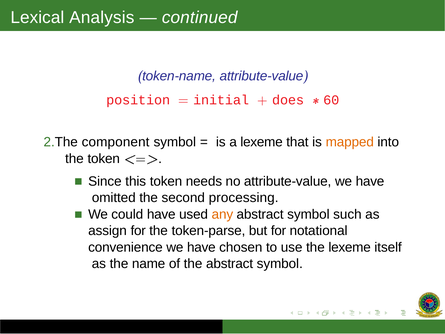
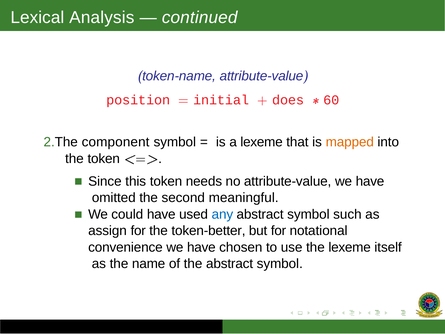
processing: processing -> meaningful (244, 198)
any colour: orange -> blue (222, 214)
token-parse: token-parse -> token-better (208, 231)
